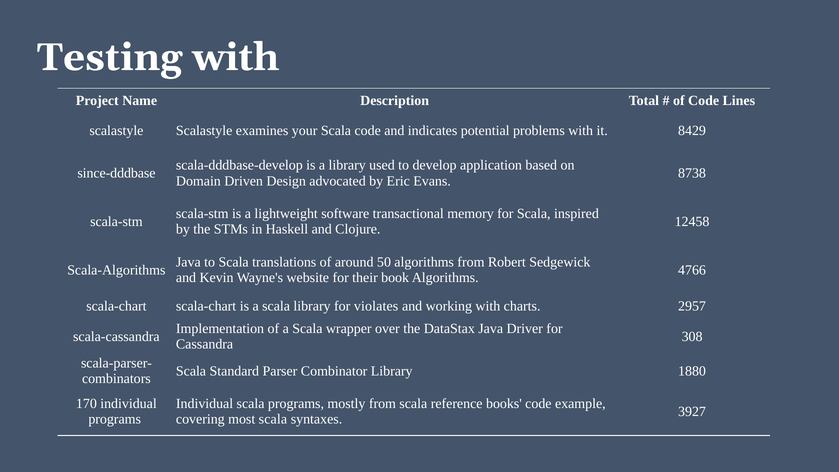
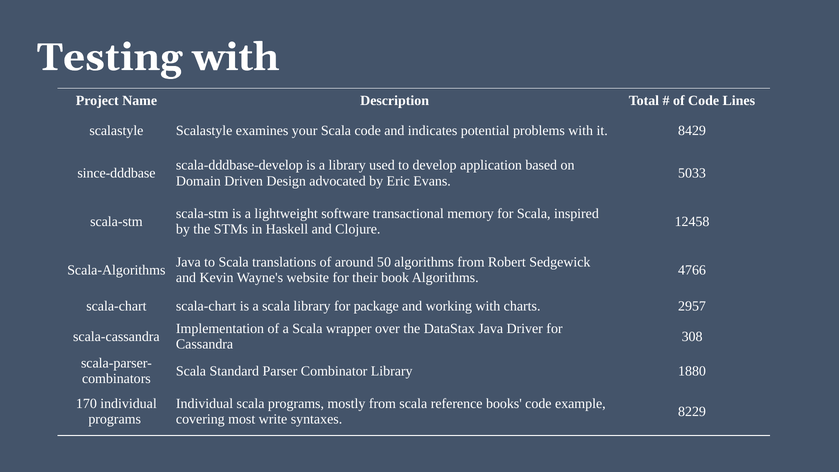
8738: 8738 -> 5033 (692, 173)
violates: violates -> package (376, 306)
3927: 3927 -> 8229 (692, 411)
most scala: scala -> write (273, 419)
